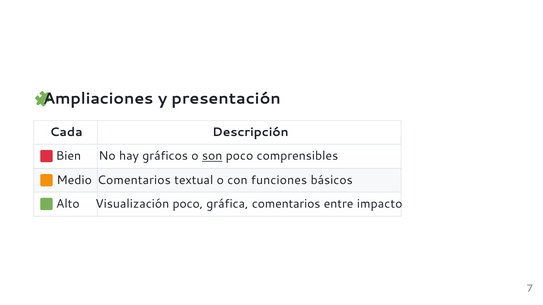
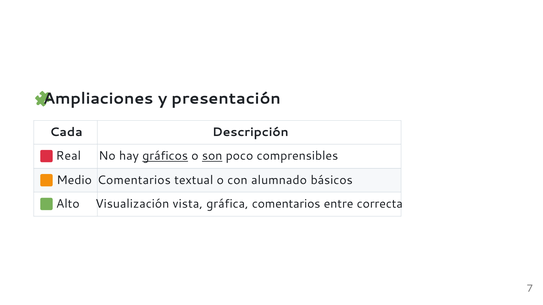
Bien: Bien -> Real (68, 156)
gráficos underline: none -> present (165, 156)
funciones: funciones -> alumnado (279, 180)
Visualización poco: poco -> vista (188, 204)
impacto: impacto -> correcta (380, 204)
